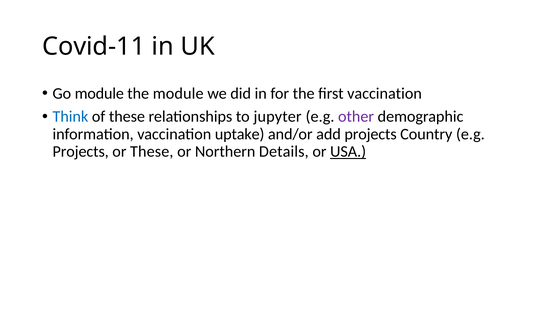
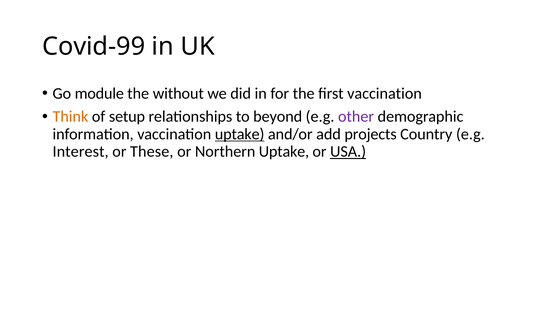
Covid-11: Covid-11 -> Covid-99 (94, 46)
the module: module -> without (178, 93)
Think colour: blue -> orange (70, 117)
of these: these -> setup (127, 117)
jupyter: jupyter -> beyond (278, 117)
uptake underline: none -> present (240, 134)
Projects: Projects -> Interest (81, 152)
Northern Details: Details -> Uptake (284, 152)
